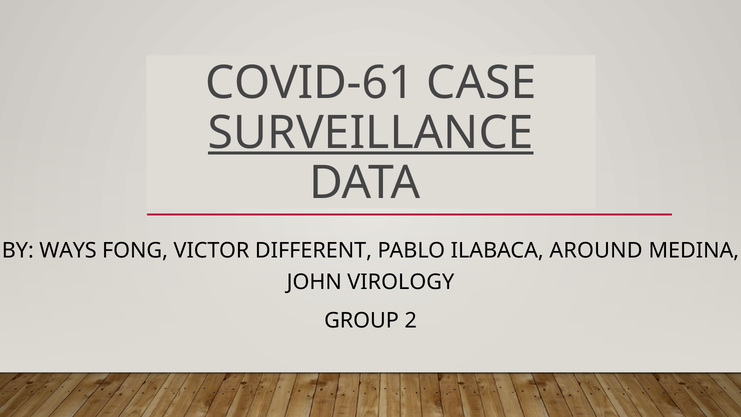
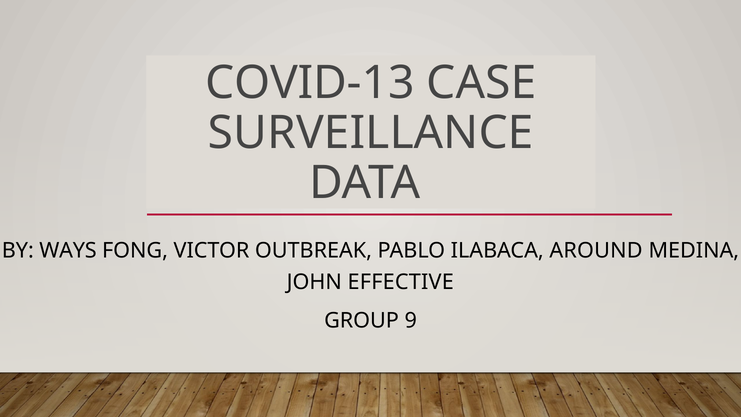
COVID-61: COVID-61 -> COVID-13 (310, 83)
SURVEILLANCE underline: present -> none (371, 133)
DIFFERENT: DIFFERENT -> OUTBREAK (313, 251)
VIROLOGY: VIROLOGY -> EFFECTIVE (401, 282)
2: 2 -> 9 (411, 321)
